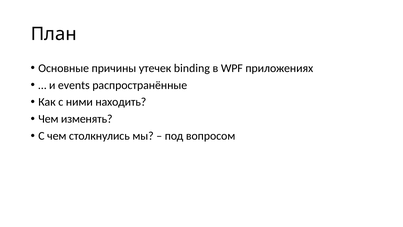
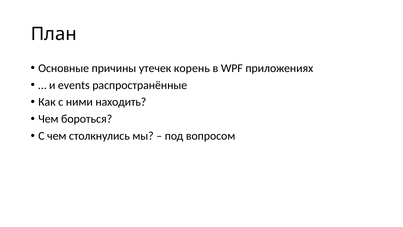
binding: binding -> корень (192, 68)
изменять: изменять -> бороться (87, 119)
